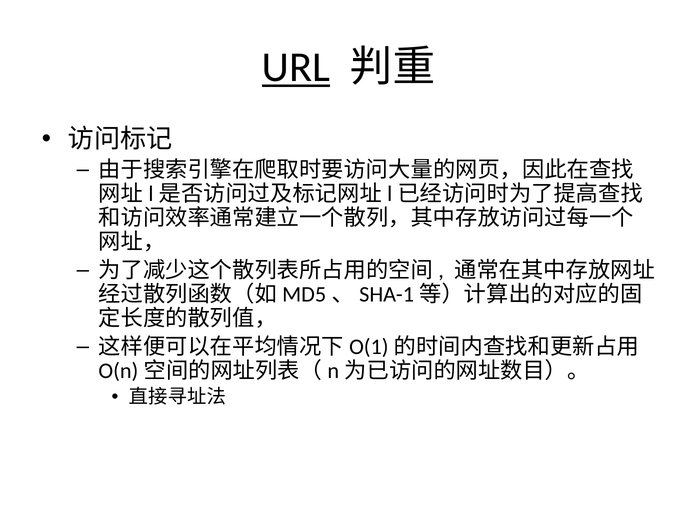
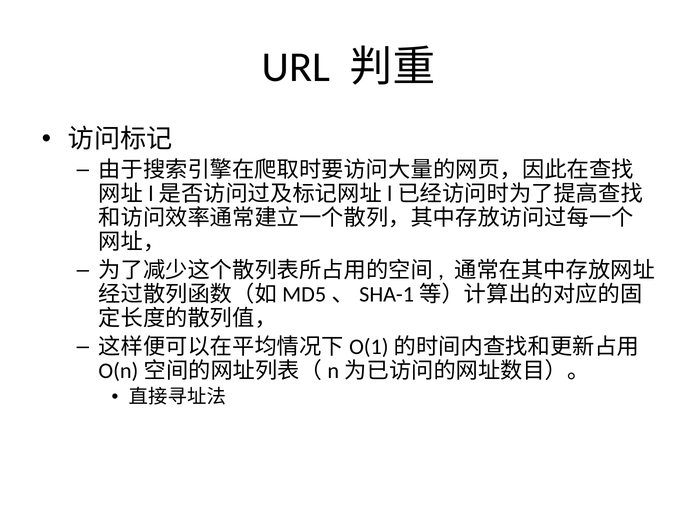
URL underline: present -> none (296, 67)
